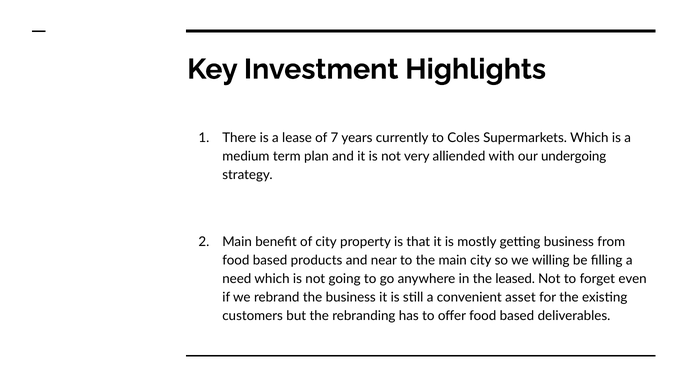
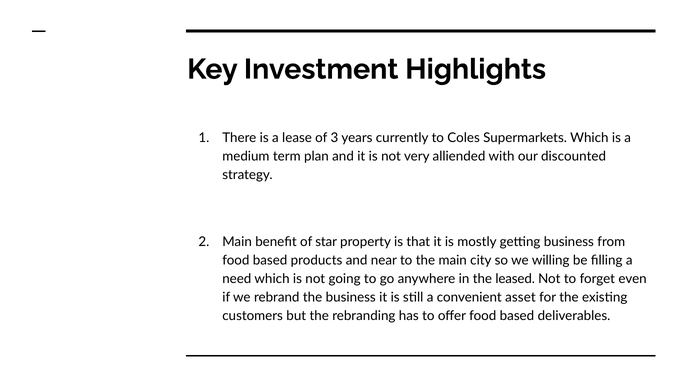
7: 7 -> 3 (334, 138)
undergoing: undergoing -> discounted (574, 157)
of city: city -> star (326, 242)
